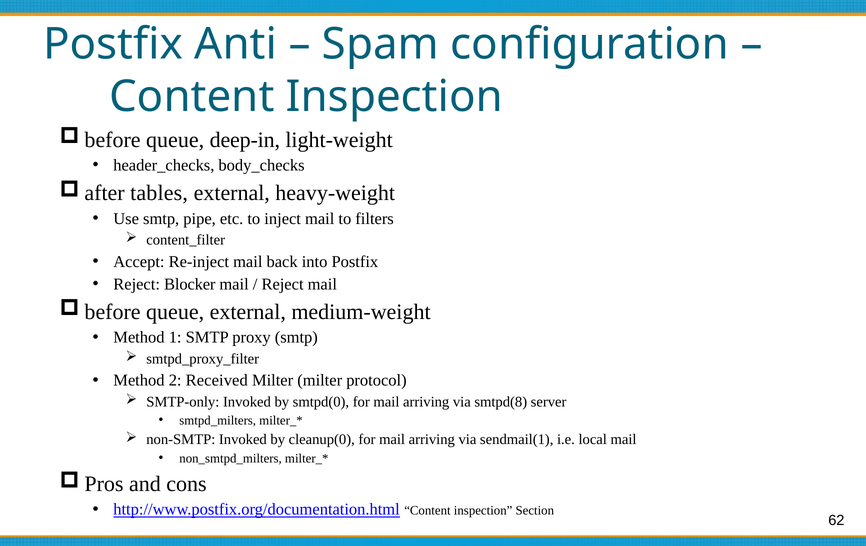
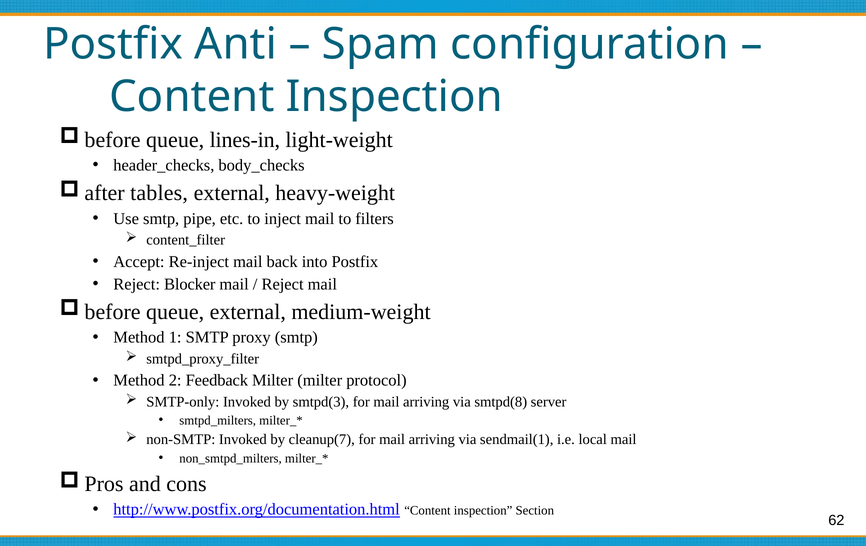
deep-in: deep-in -> lines-in (245, 140)
Received: Received -> Feedback (217, 380)
smtpd(0: smtpd(0 -> smtpd(3 (321, 401)
cleanup(0: cleanup(0 -> cleanup(7 (322, 439)
